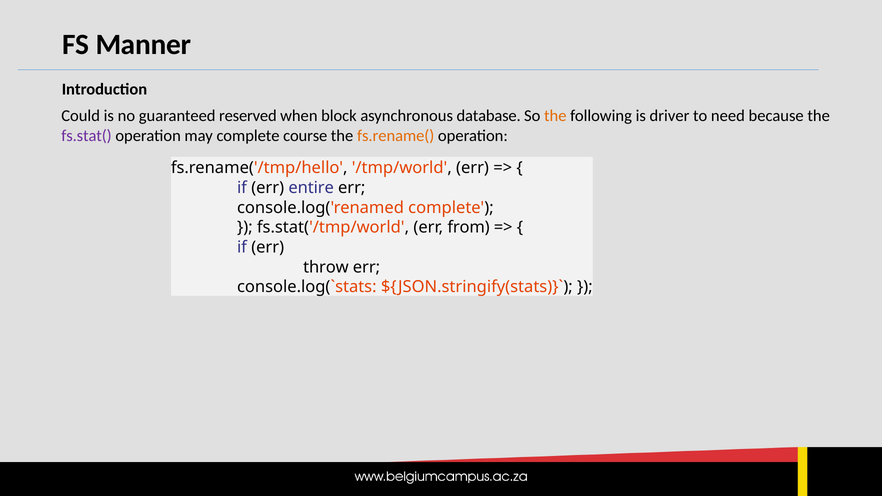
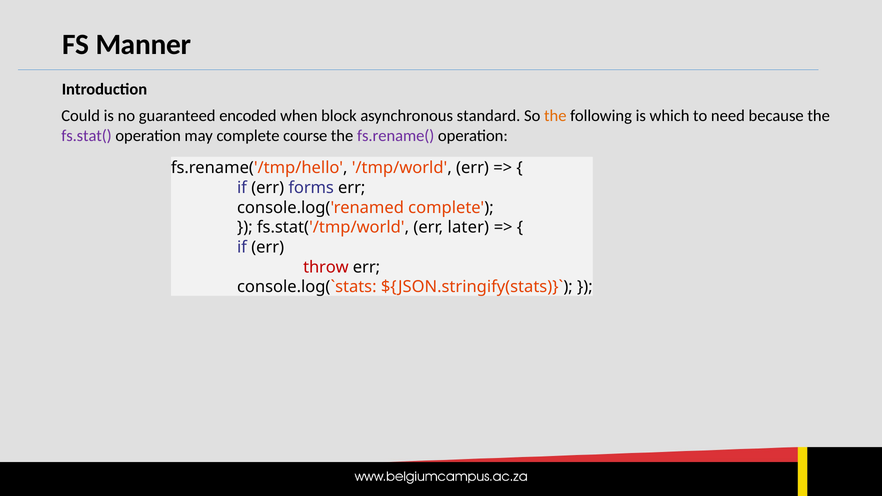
reserved: reserved -> encoded (248, 116)
database: database -> standard (489, 116)
driver: driver -> which (670, 116)
fs.rename( colour: orange -> purple (396, 136)
entire: entire -> forms (311, 188)
from: from -> later (468, 228)
throw colour: black -> red (326, 267)
